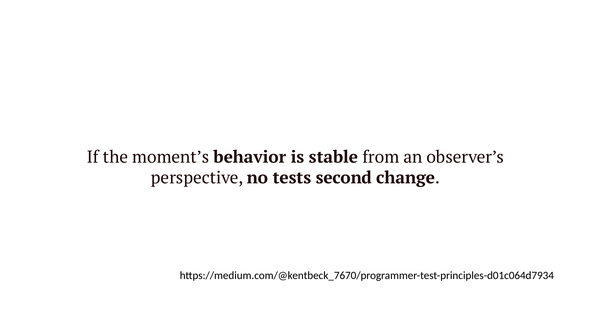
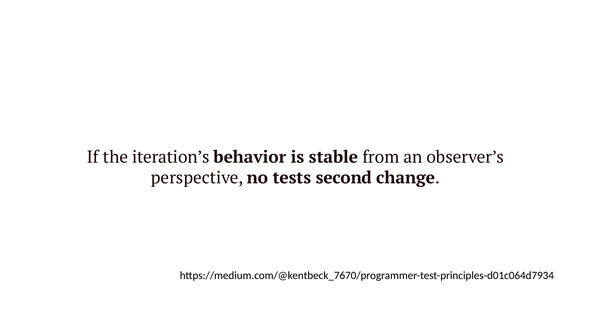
moment’s: moment’s -> iteration’s (171, 157)
